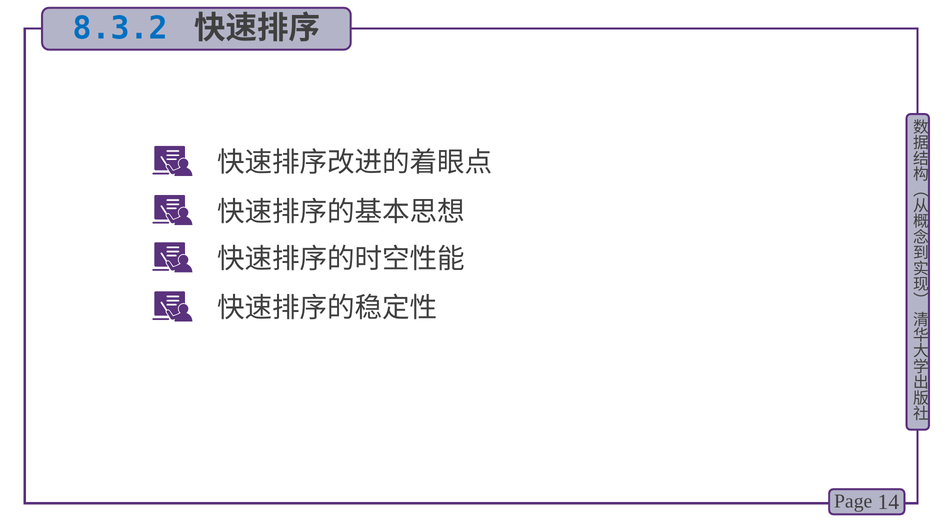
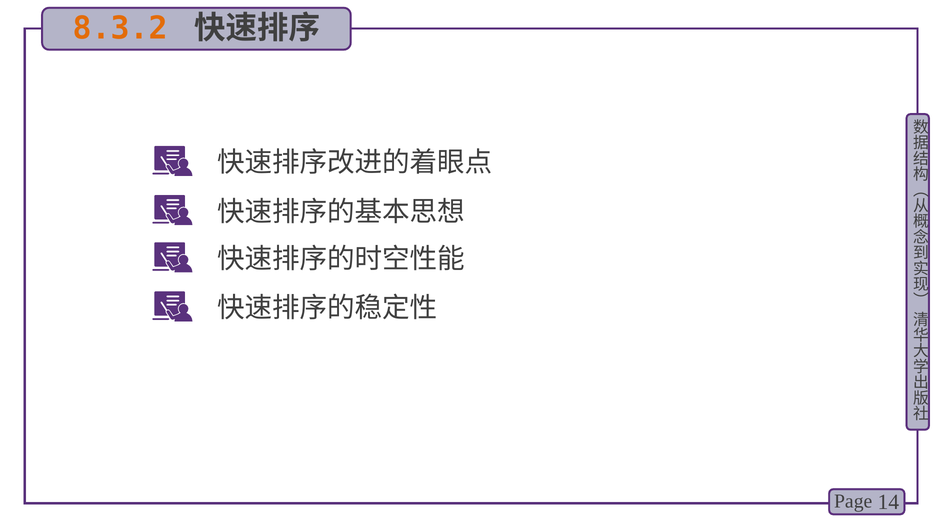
8.3.2 colour: blue -> orange (120, 28)
